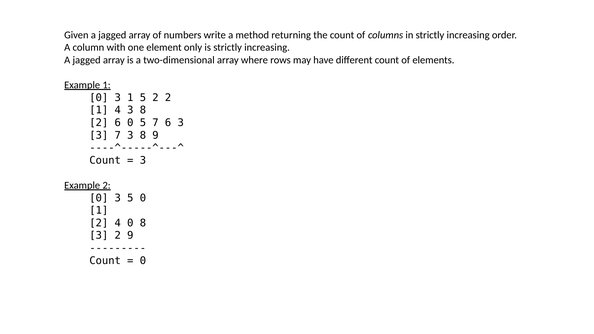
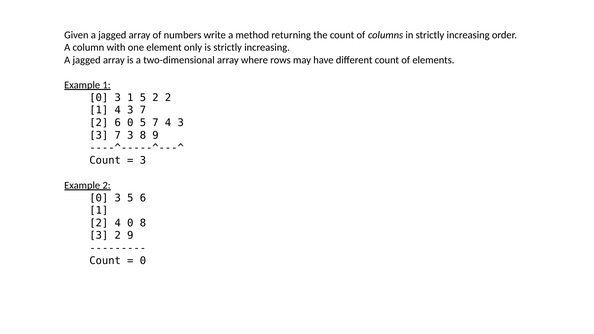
4 3 8: 8 -> 7 (143, 110)
7 6: 6 -> 4 (168, 123)
5 0: 0 -> 6 (143, 198)
